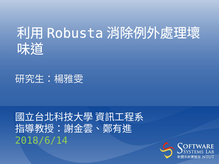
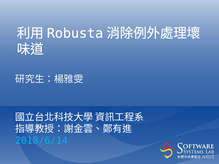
2018/6/14 colour: light green -> light blue (41, 141)
